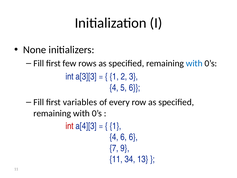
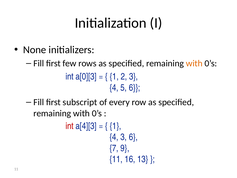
with colour: blue -> orange (194, 63)
a[3][3: a[3][3 -> a[0][3 (86, 76)
variables: variables -> subscript (80, 102)
4 6: 6 -> 3 (124, 137)
34: 34 -> 16 (130, 159)
